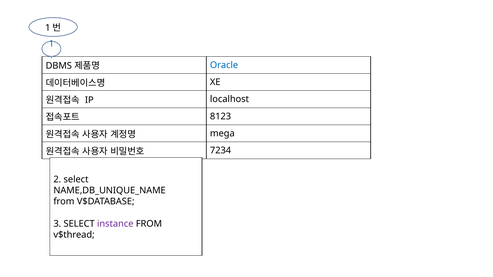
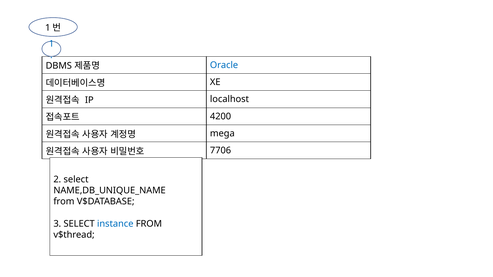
8123: 8123 -> 4200 (221, 117)
7234: 7234 -> 7706 (221, 151)
instance colour: purple -> blue (115, 224)
